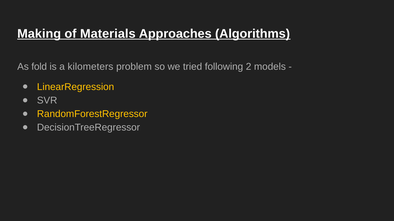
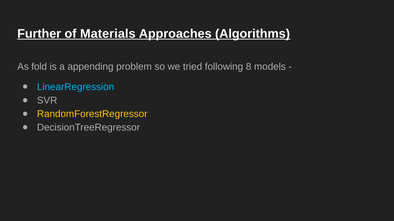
Making: Making -> Further (39, 34)
kilometers: kilometers -> appending (91, 67)
2: 2 -> 8 (249, 67)
LinearRegression colour: yellow -> light blue (76, 87)
